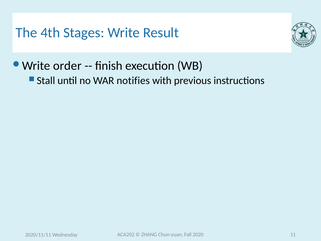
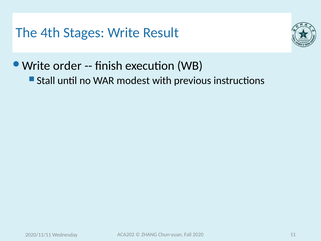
notifies: notifies -> modest (133, 80)
